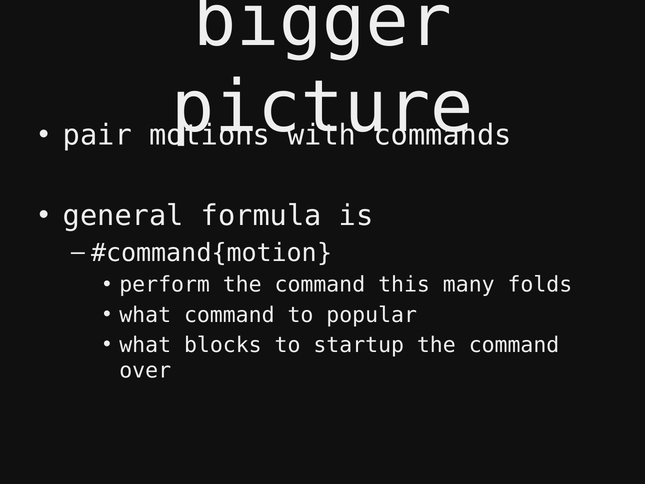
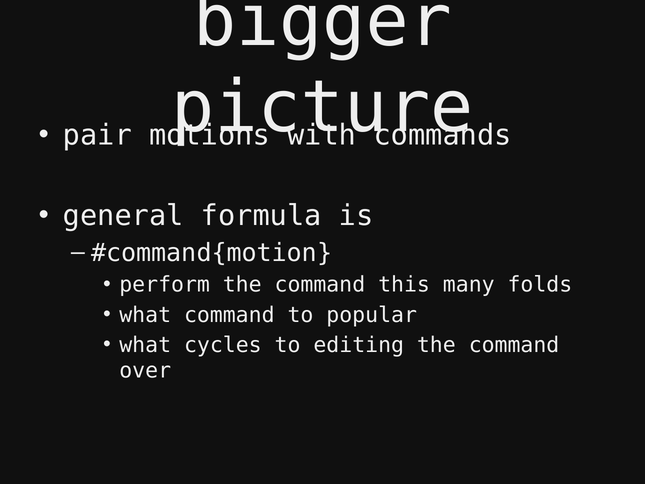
blocks: blocks -> cycles (223, 345)
startup: startup -> editing (359, 345)
